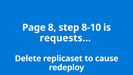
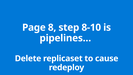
requests…: requests… -> pipelines… (65, 38)
